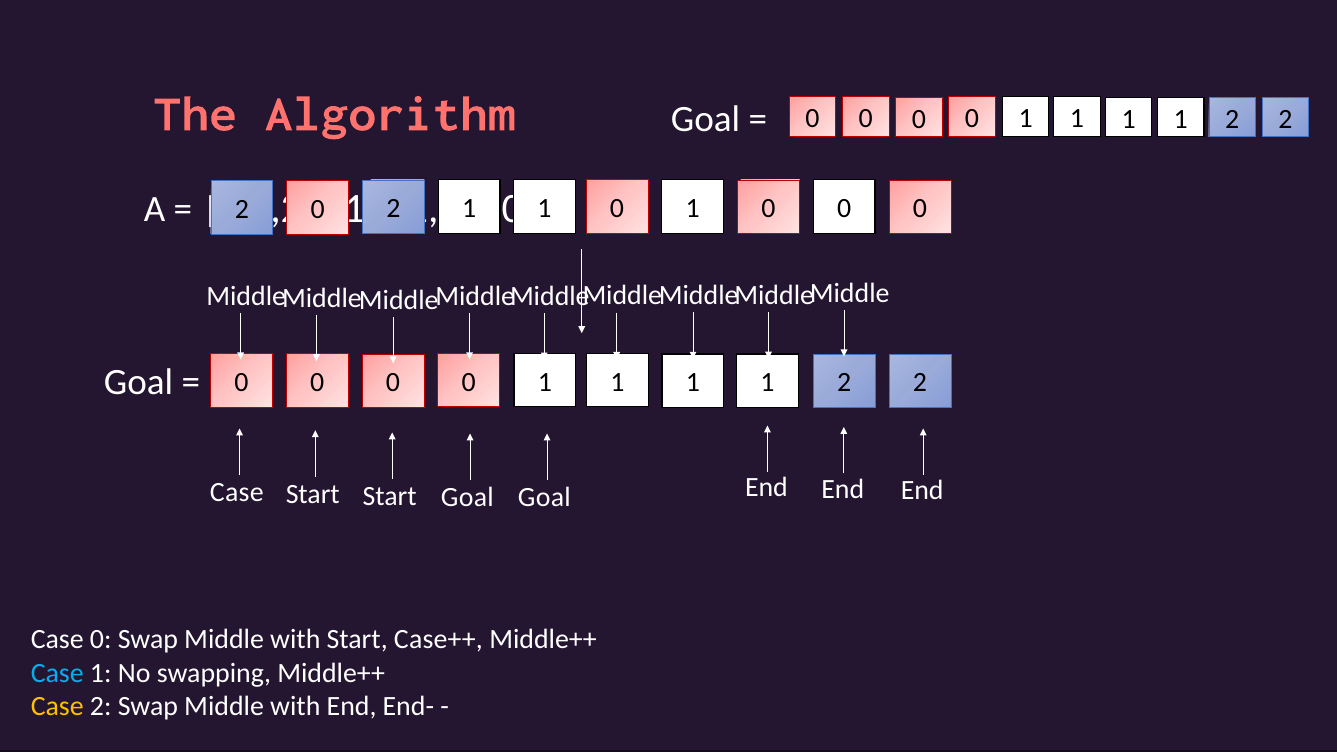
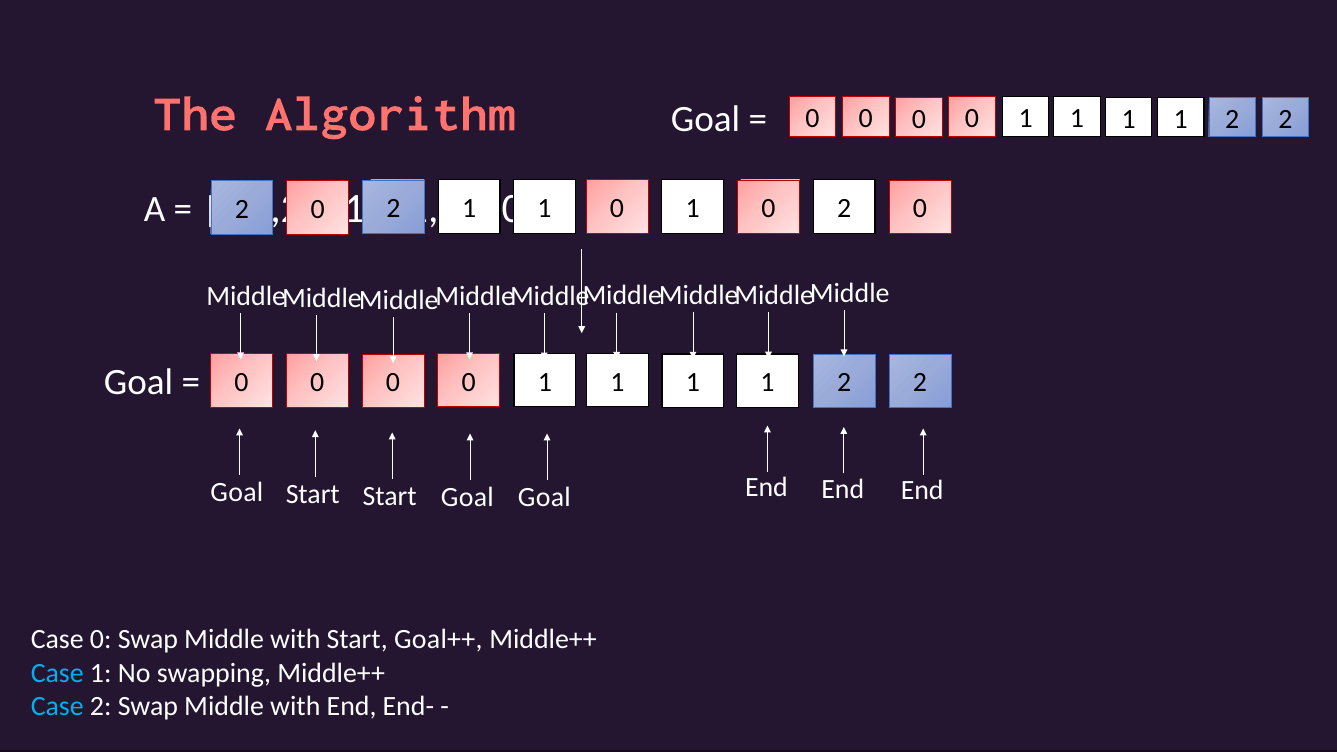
0 1 0 0: 0 -> 2 (844, 208)
Case: Case -> Goal (237, 492)
Case++: Case++ -> Goal++ (438, 640)
Case colour: yellow -> light blue (57, 707)
